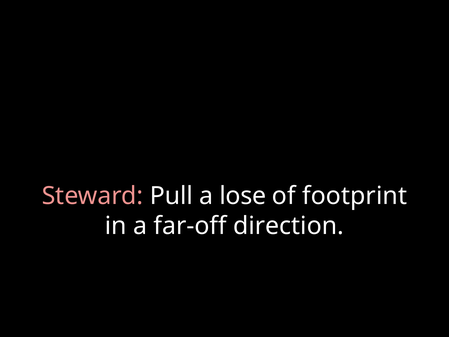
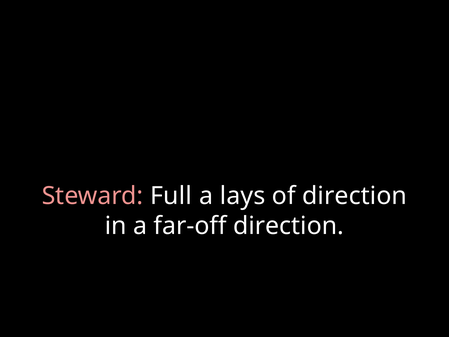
Pull: Pull -> Full (171, 196)
lose: lose -> lays (243, 196)
of footprint: footprint -> direction (355, 196)
